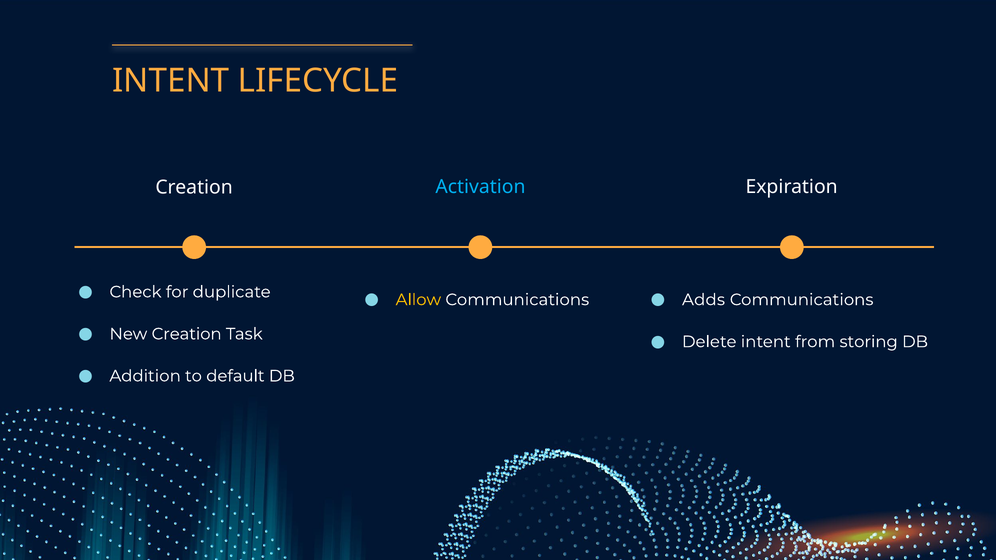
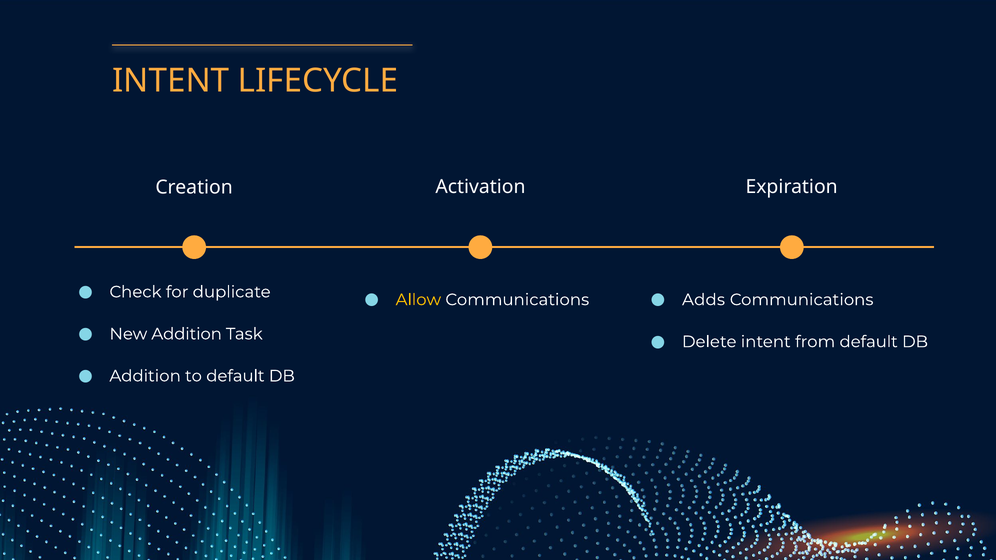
Activation colour: light blue -> white (480, 187)
New Creation: Creation -> Addition (187, 334)
from storing: storing -> default (869, 342)
